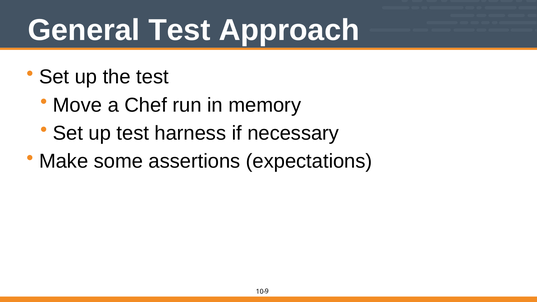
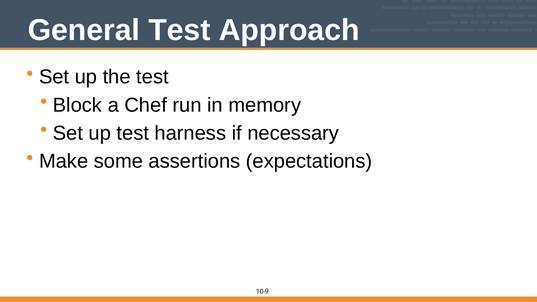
Move: Move -> Block (77, 105)
